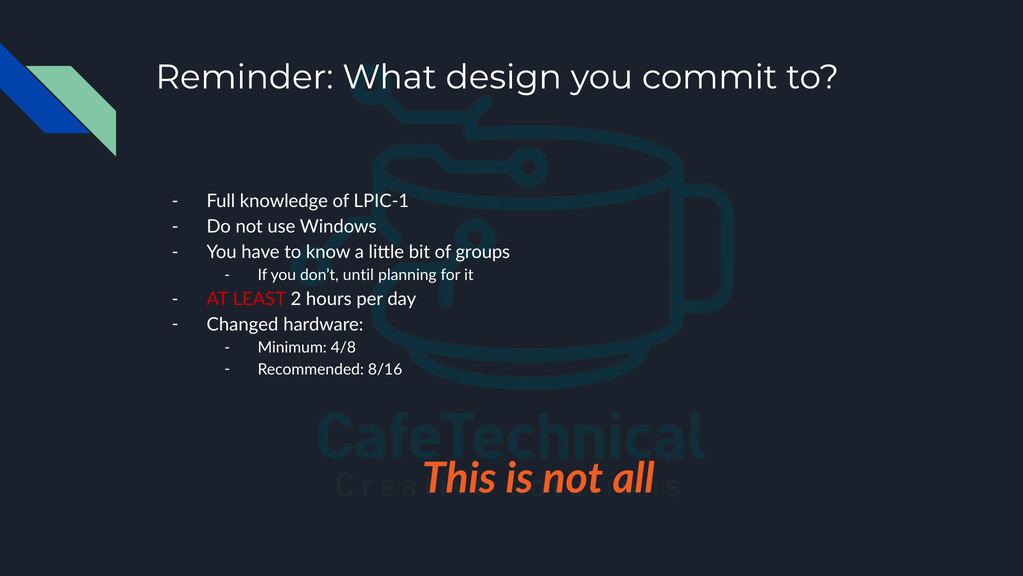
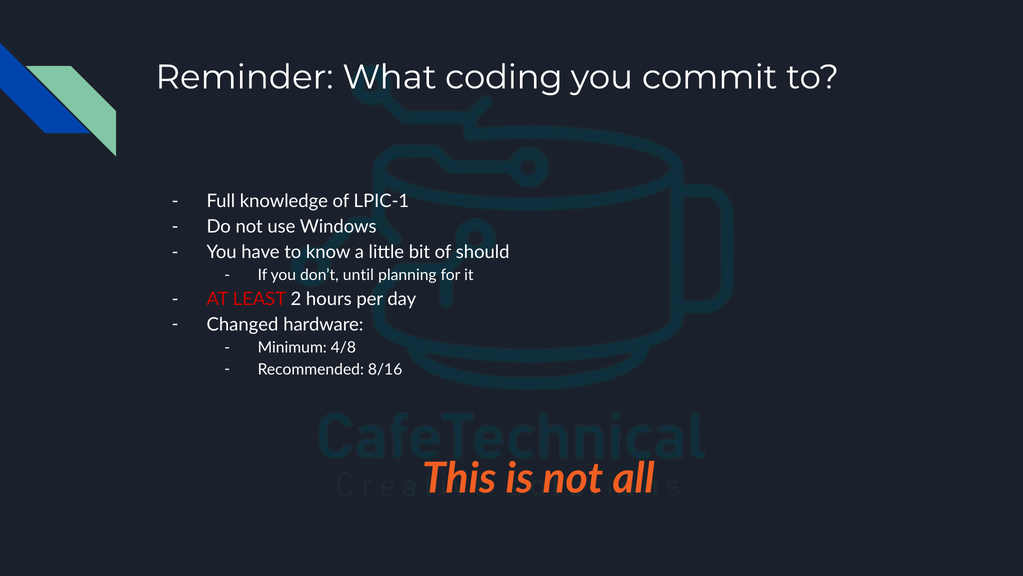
design: design -> coding (504, 77)
groups: groups -> should (483, 252)
